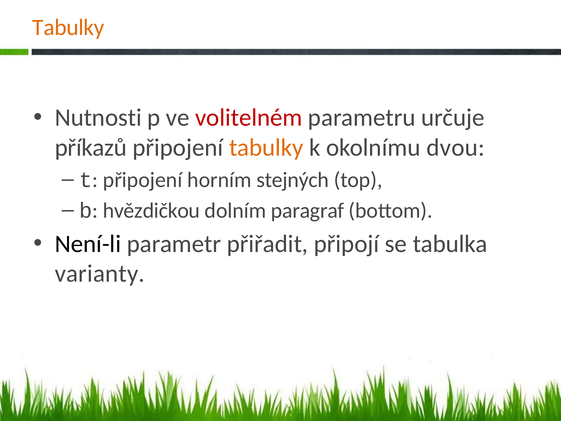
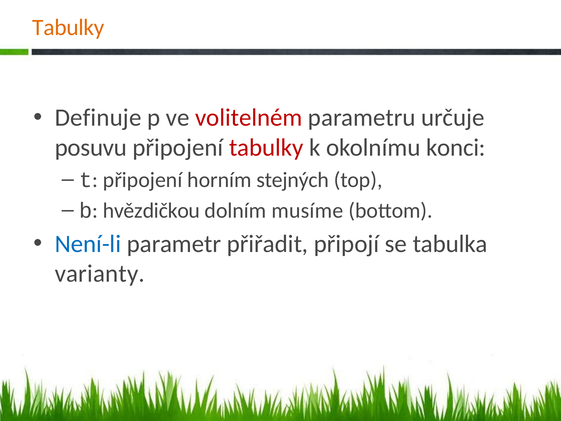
Nutnosti: Nutnosti -> Definuje (98, 118)
příkazů: příkazů -> posuvu (91, 148)
tabulky colour: orange -> red (266, 148)
dvou: dvou -> konci (456, 148)
paragraf: paragraf -> musíme (307, 210)
Není-li colour: black -> blue (88, 244)
